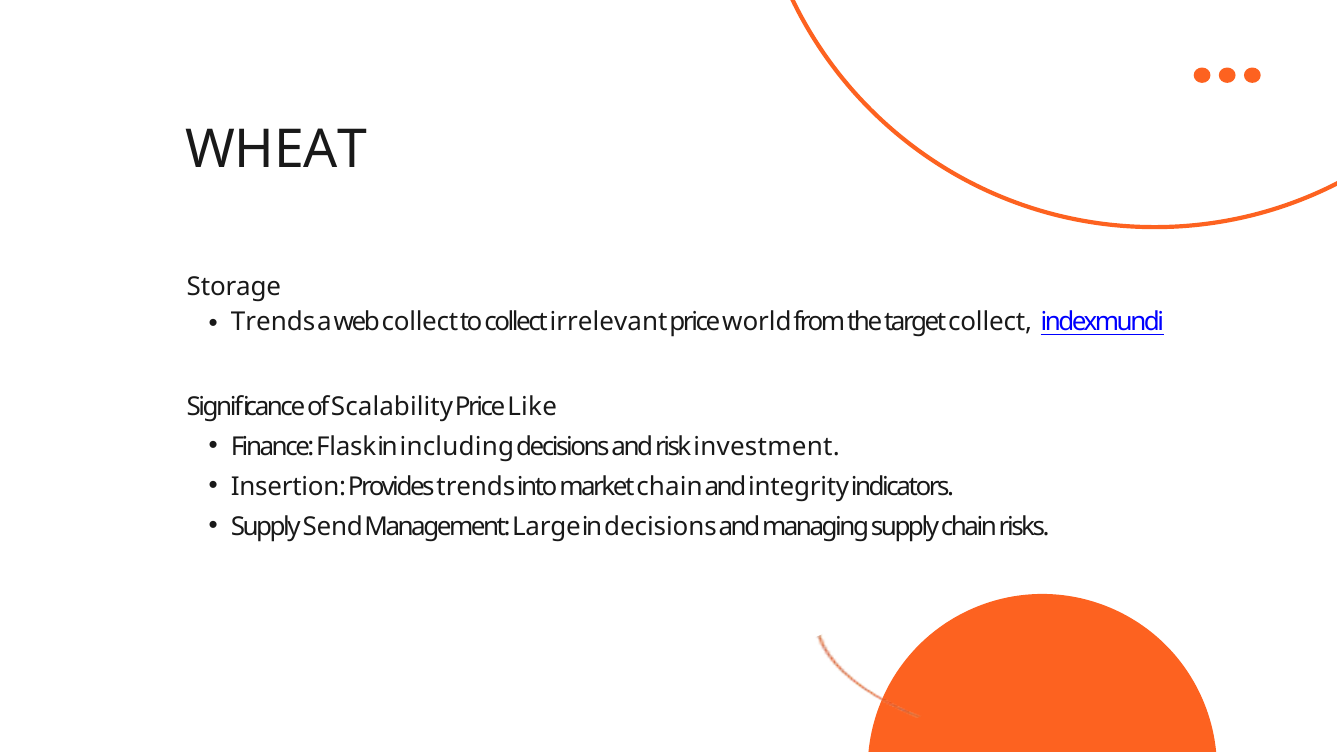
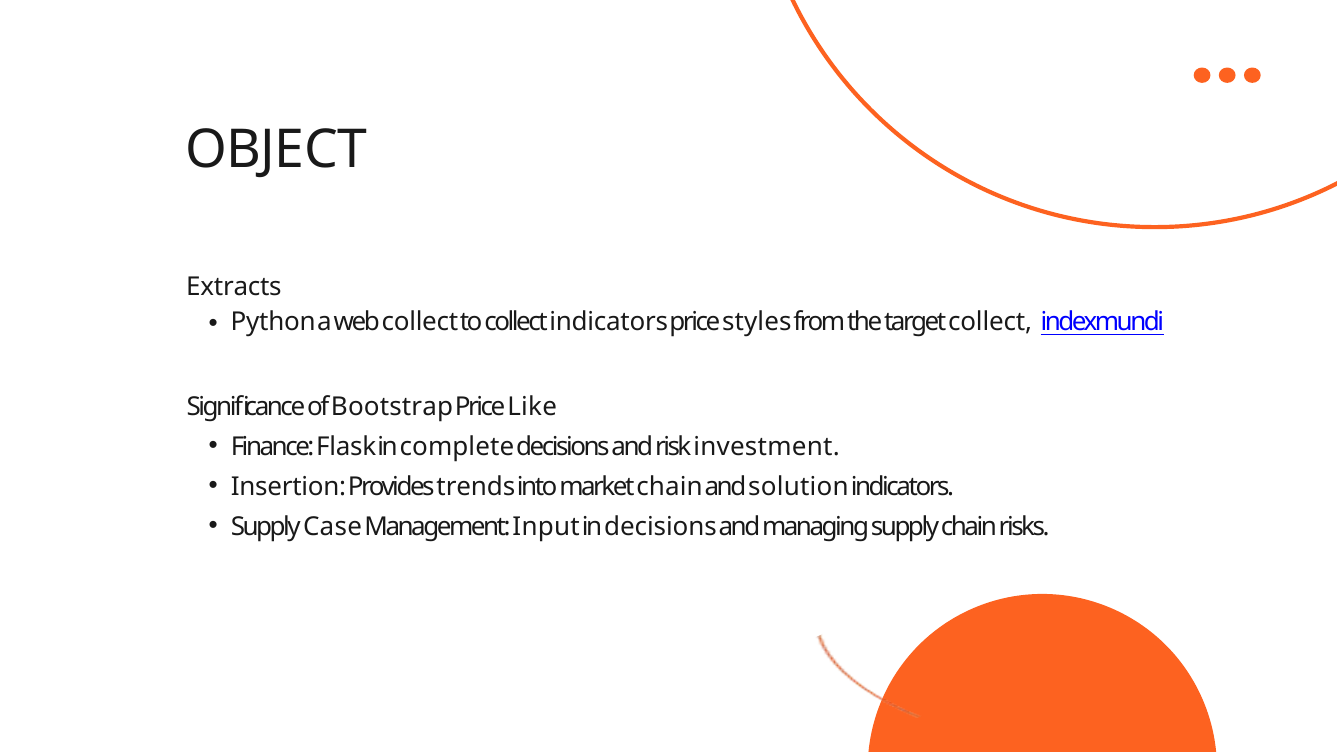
WHEAT: WHEAT -> OBJECT (276, 150)
Storage: Storage -> Extracts (234, 286)
Trends: Trends -> Python (273, 322)
collect irrelevant: irrelevant -> indicators (609, 322)
world: world -> styles (757, 322)
Scalability: Scalability -> Bootstrap (392, 407)
including: including -> complete (457, 447)
integrity: integrity -> solution (798, 487)
Send: Send -> Case (332, 527)
Large: Large -> Input (546, 527)
